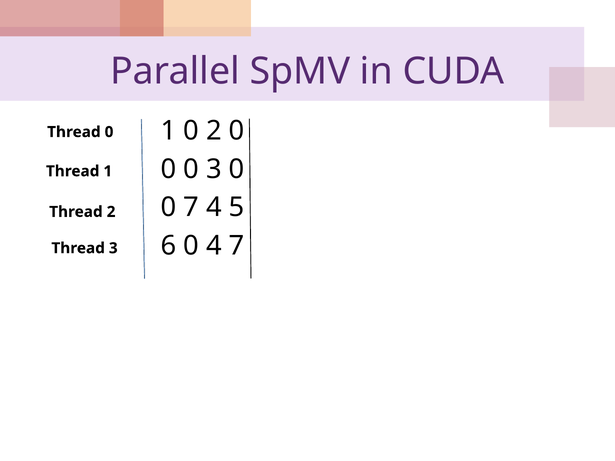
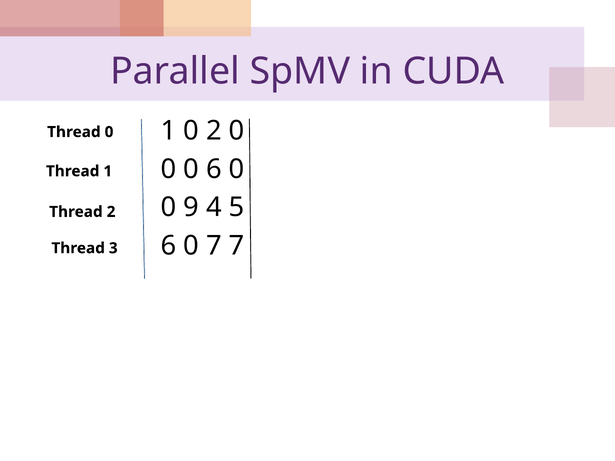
0 3: 3 -> 6 (214, 169)
0 7: 7 -> 9 (191, 207)
0 4: 4 -> 7 (214, 246)
